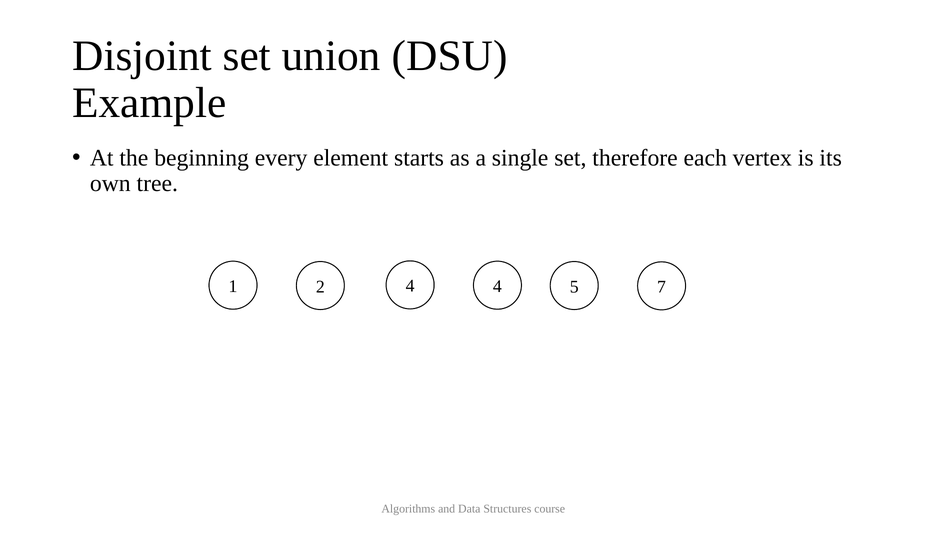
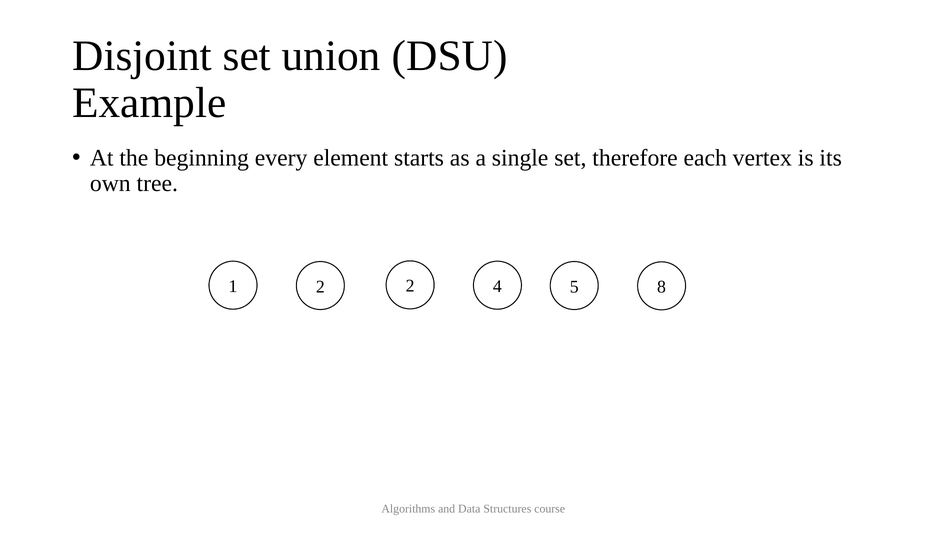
2 4: 4 -> 2 (410, 286)
7: 7 -> 8 (662, 287)
